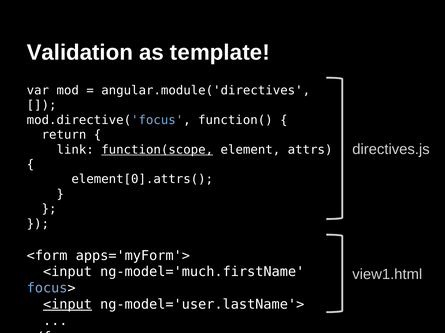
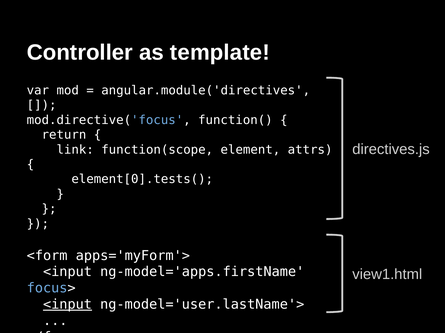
Validation: Validation -> Controller (80, 53)
function(scope underline: present -> none (157, 150)
element[0].attrs(: element[0].attrs( -> element[0].tests( (142, 180)
ng-model='much.firstName: ng-model='much.firstName -> ng-model='apps.firstName (202, 272)
